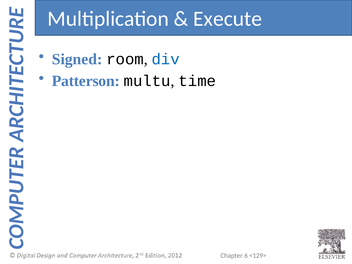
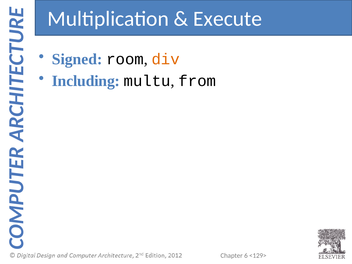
div colour: blue -> orange (166, 59)
Patterson: Patterson -> Including (86, 81)
time: time -> from (197, 81)
